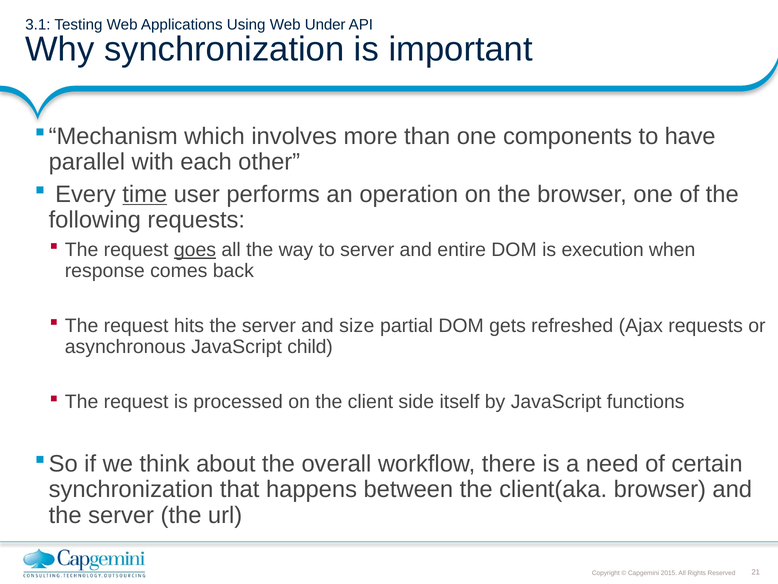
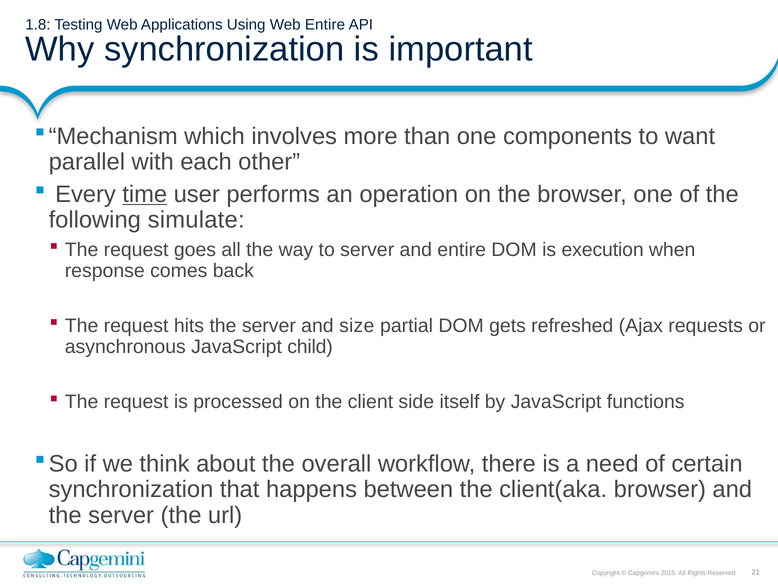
3.1: 3.1 -> 1.8 (38, 25)
Web Under: Under -> Entire (325, 25)
have: have -> want (690, 136)
following requests: requests -> simulate (196, 220)
goes underline: present -> none (195, 250)
